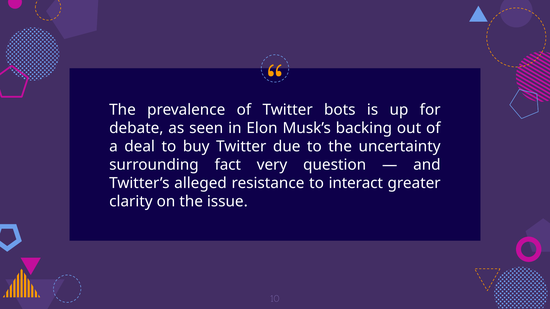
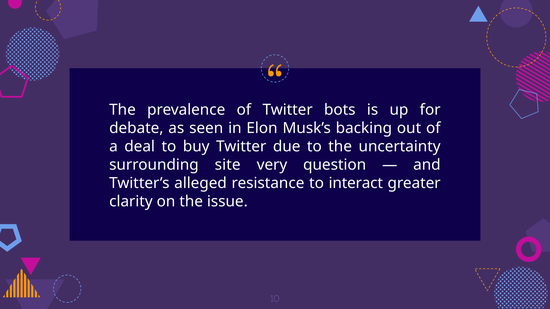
fact: fact -> site (228, 165)
